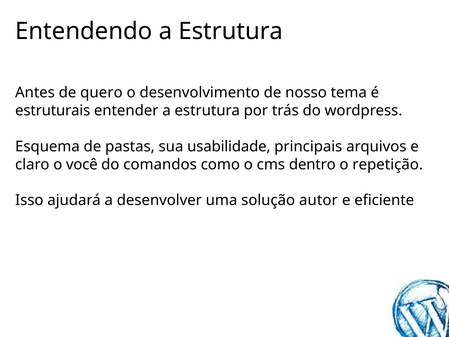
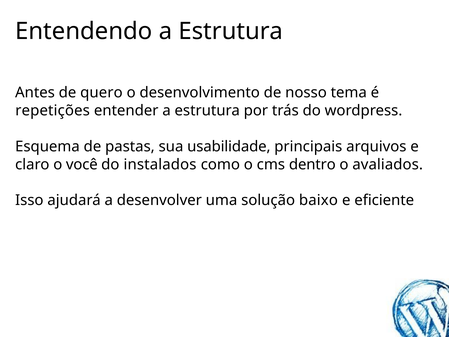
estruturais: estruturais -> repetições (53, 110)
comandos: comandos -> instalados (160, 164)
repetição: repetição -> avaliados (388, 164)
autor: autor -> baixo (318, 200)
